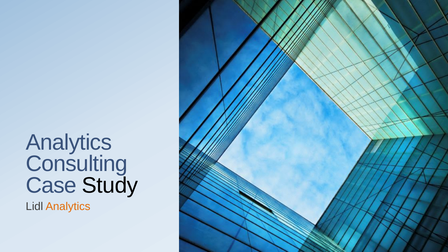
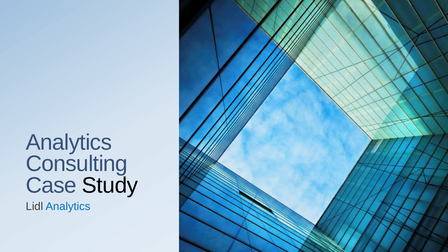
Analytics colour: orange -> blue (68, 207)
